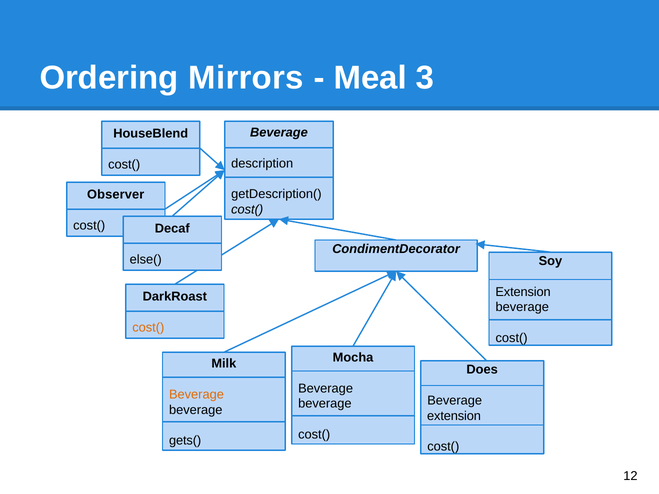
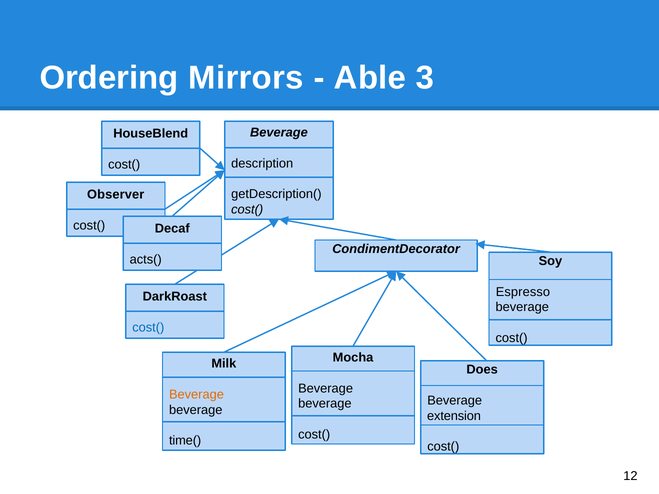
Meal: Meal -> Able (370, 78)
else(: else( -> acts( (146, 260)
Extension: Extension -> Espresso (523, 292)
cost( colour: orange -> blue (148, 328)
gets(: gets( -> time( (185, 441)
